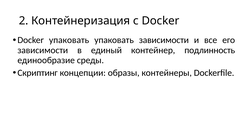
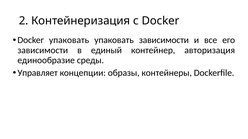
подлинность: подлинность -> авторизация (210, 50)
Скриптинг: Скриптинг -> Управляет (38, 73)
